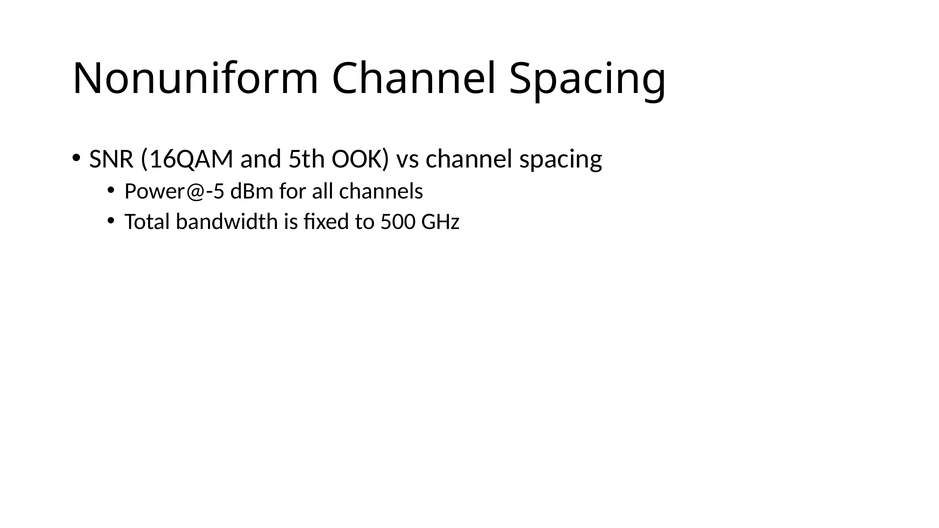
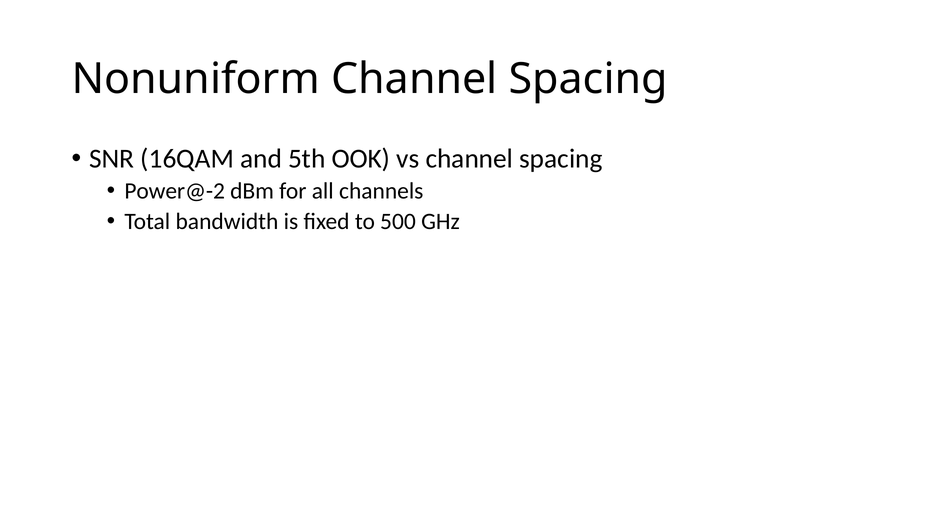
Power@-5: Power@-5 -> Power@-2 (175, 191)
